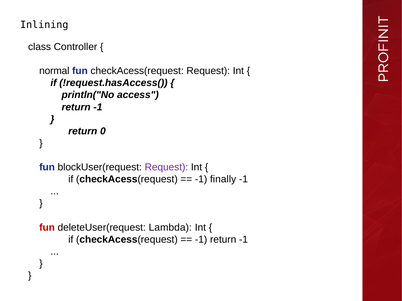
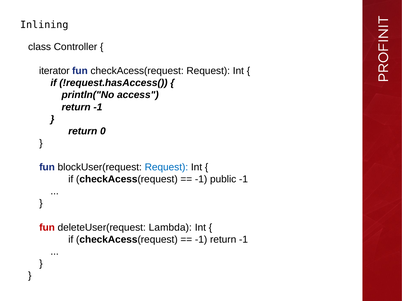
normal: normal -> iterator (54, 71)
Request colour: purple -> blue (166, 168)
finally: finally -> public (223, 180)
